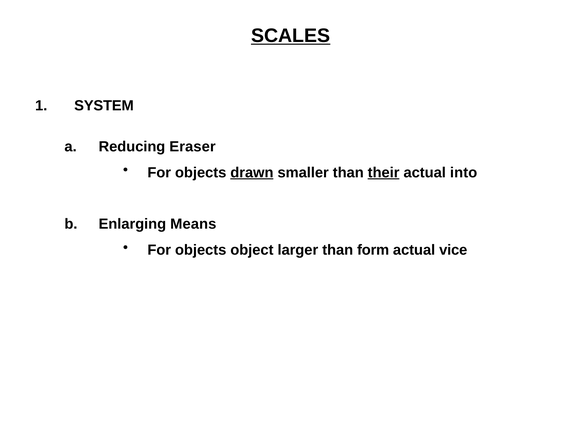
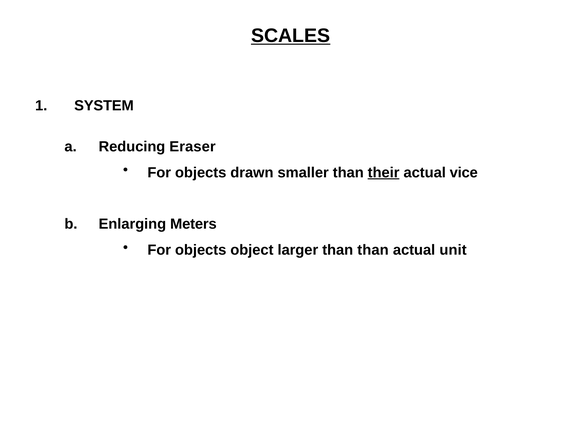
drawn underline: present -> none (252, 172)
into: into -> vice (464, 172)
Means: Means -> Meters (193, 224)
than form: form -> than (373, 250)
vice: vice -> unit (453, 250)
